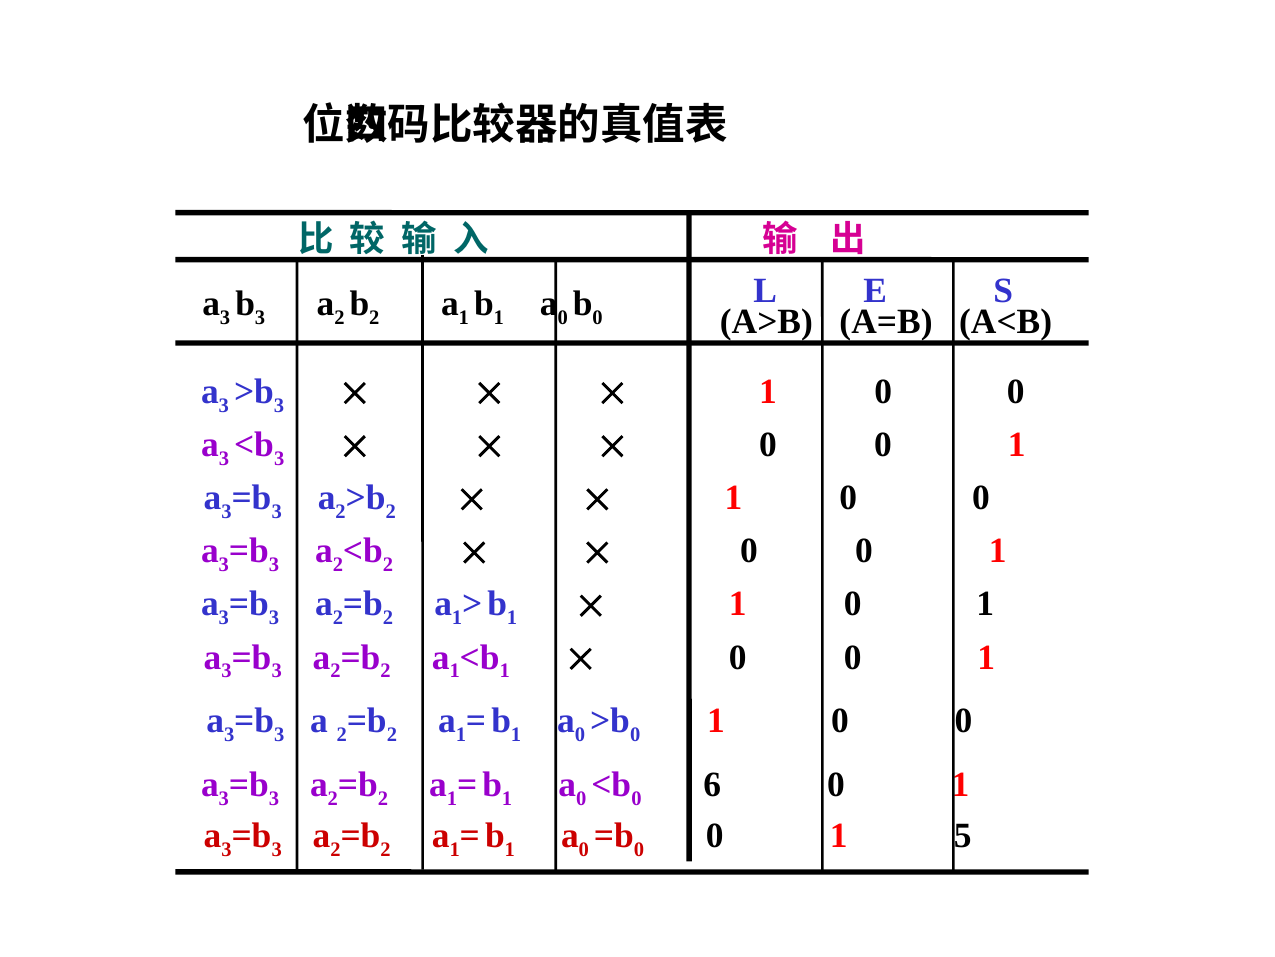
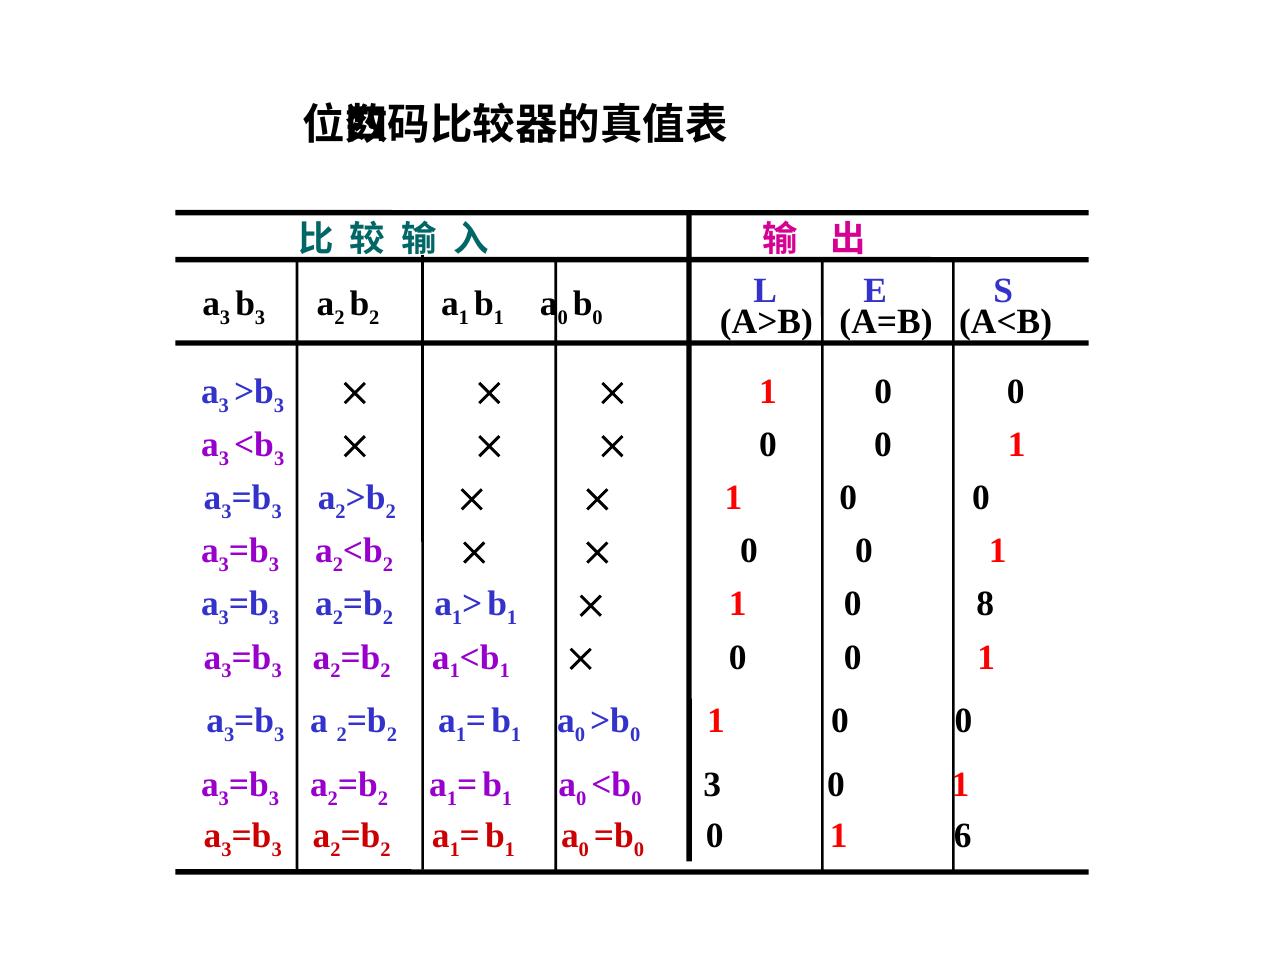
1 0 1: 1 -> 8 (985, 604)
0 6: 6 -> 3 (712, 784)
5: 5 -> 6 (963, 835)
